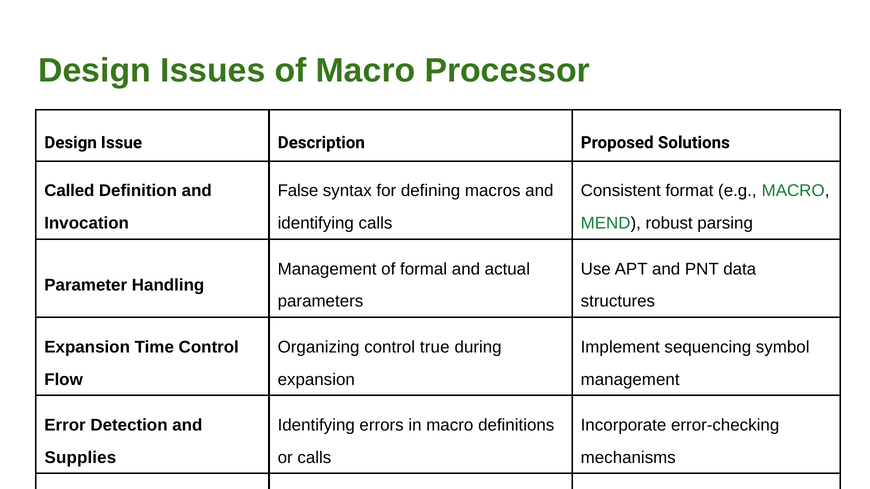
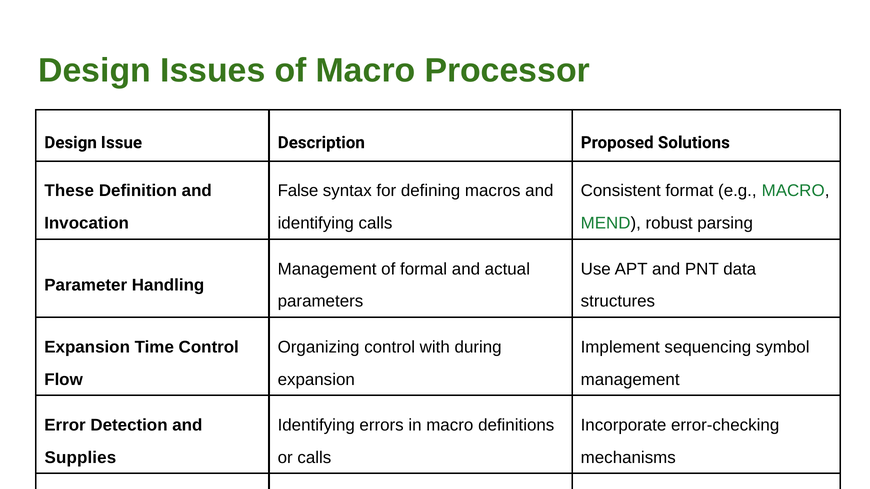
Called: Called -> These (69, 191)
true: true -> with (435, 347)
